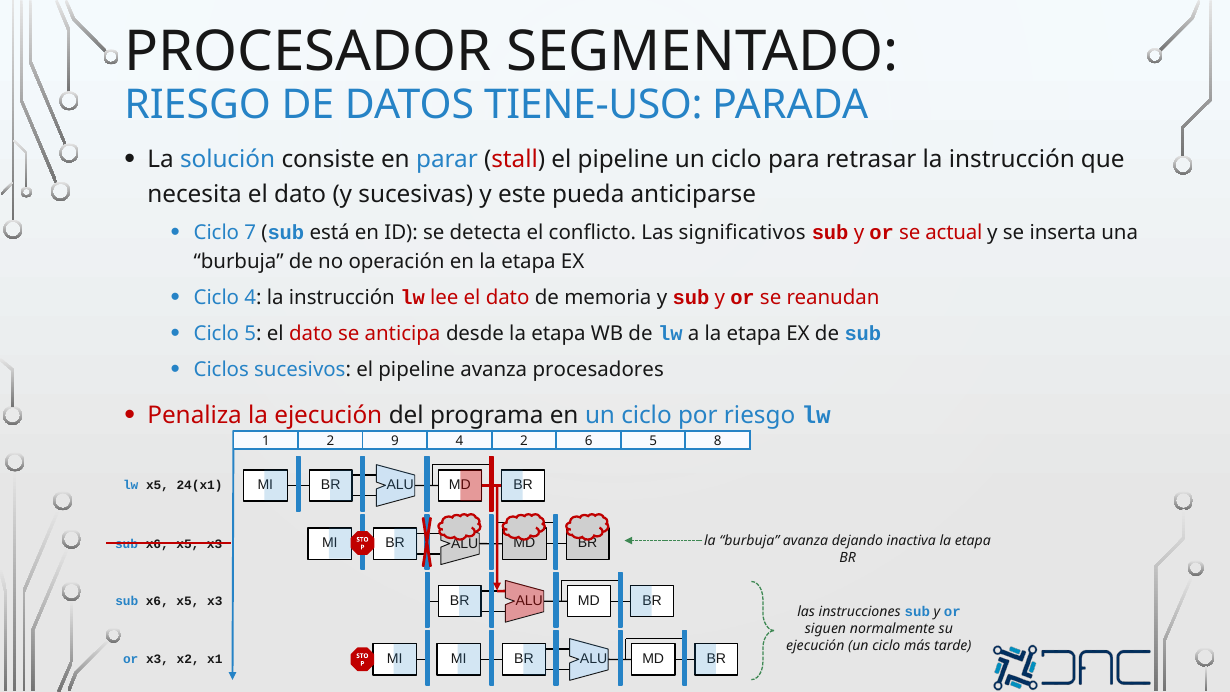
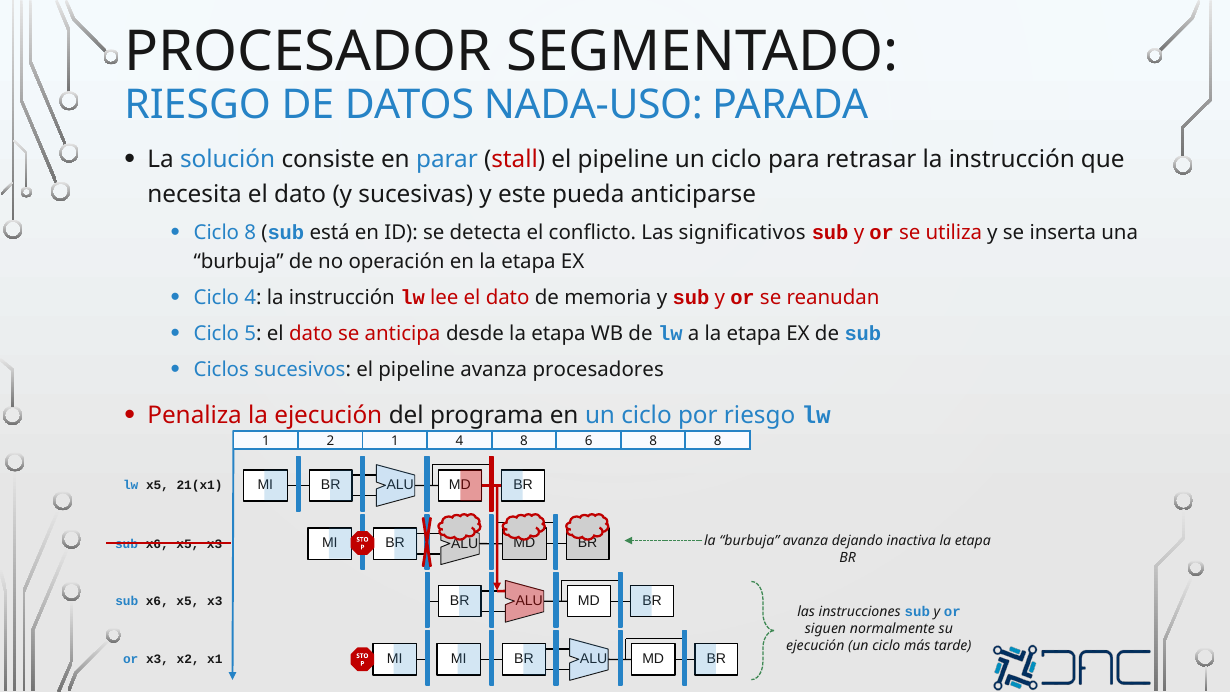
TIENE-USO: TIENE-USO -> NADA-USO (593, 105)
Ciclo 7: 7 -> 8 (250, 233)
actual: actual -> utiliza (954, 233)
2 9: 9 -> 1 (395, 441)
4 2: 2 -> 8 (524, 441)
6 5: 5 -> 8 (653, 441)
24(x1: 24(x1 -> 21(x1 (200, 486)
